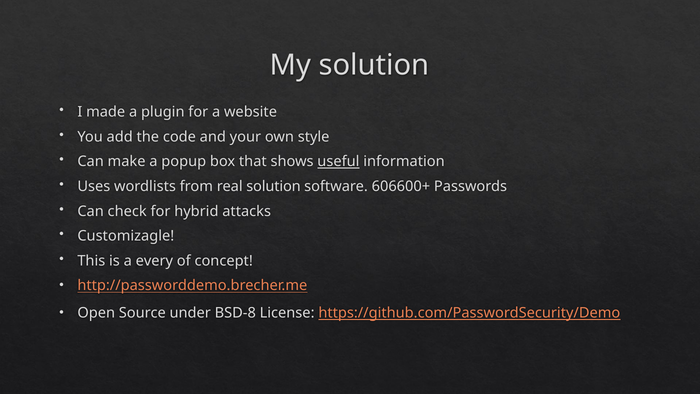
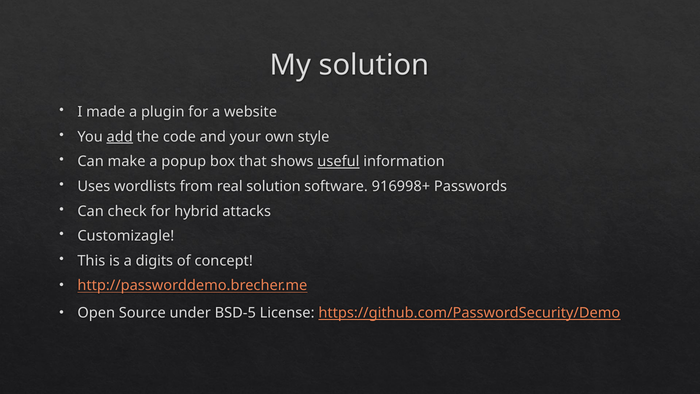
add underline: none -> present (120, 137)
606600+: 606600+ -> 916998+ (401, 186)
every: every -> digits (154, 261)
BSD-8: BSD-8 -> BSD-5 (235, 313)
